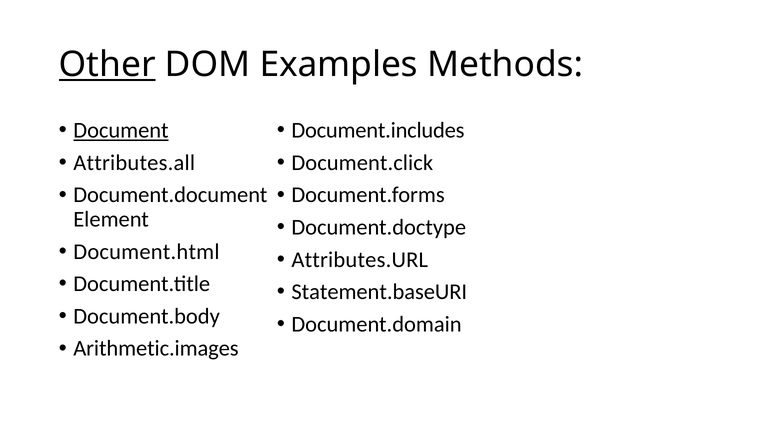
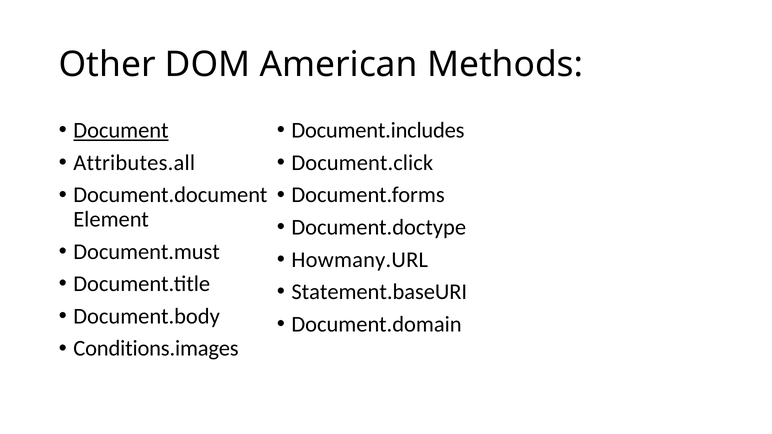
Other underline: present -> none (107, 65)
Examples: Examples -> American (339, 65)
Document.html: Document.html -> Document.must (147, 252)
Attributes.URL: Attributes.URL -> Howmany.URL (360, 260)
Arithmetic.images: Arithmetic.images -> Conditions.images (156, 349)
